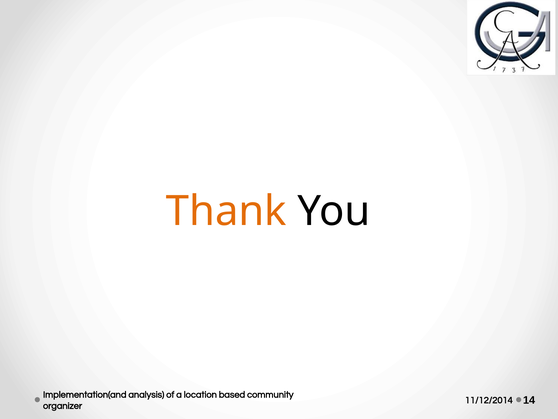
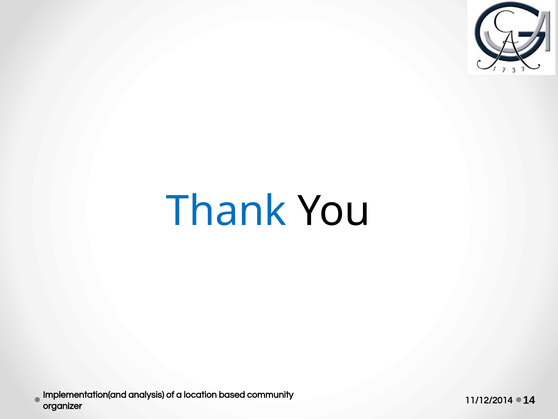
Thank colour: orange -> blue (226, 211)
